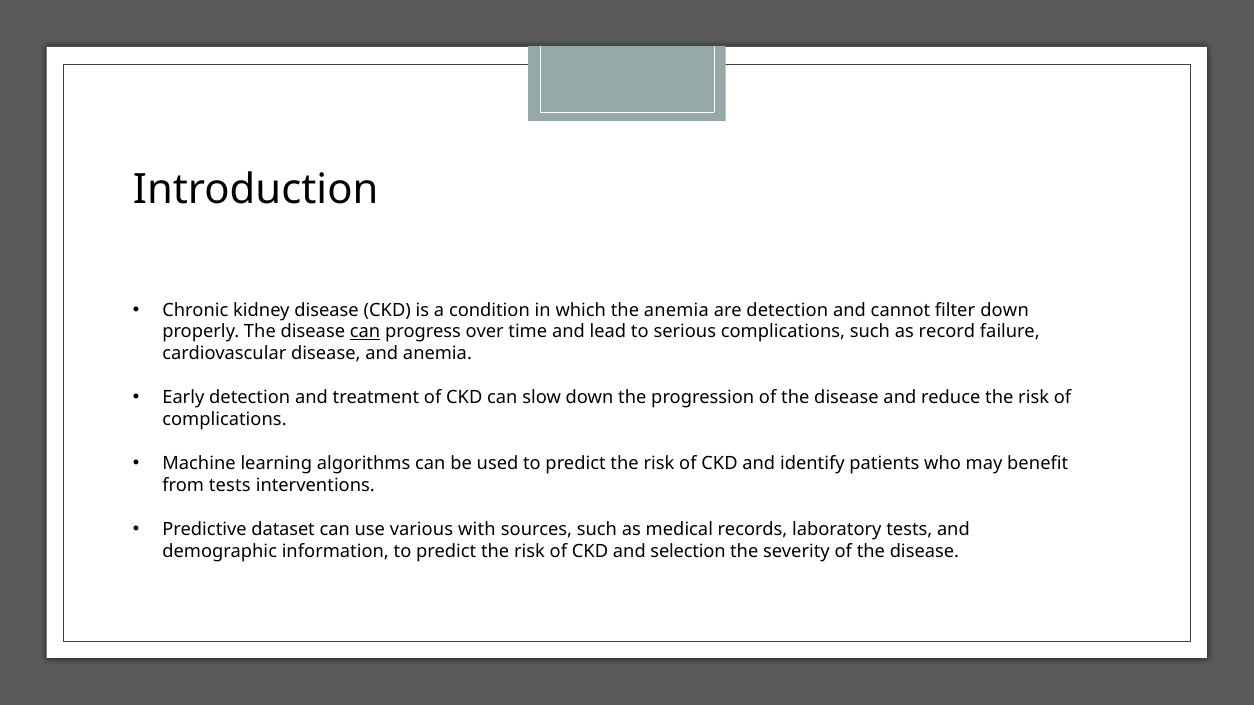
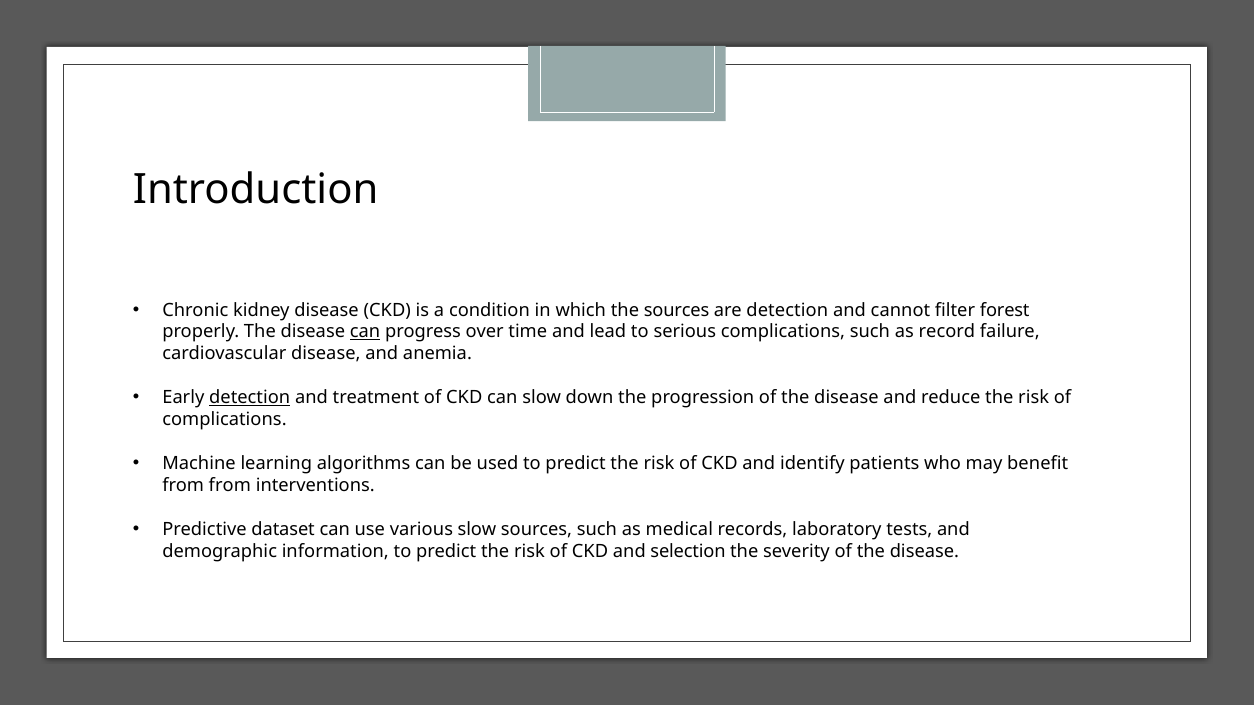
the anemia: anemia -> sources (677, 310)
filter down: down -> forest (1005, 310)
detection underline: none -> present (250, 398)
from tests: tests -> from (230, 486)
various with: with -> slow (477, 530)
